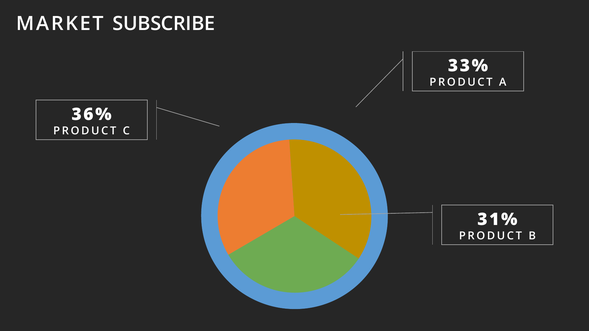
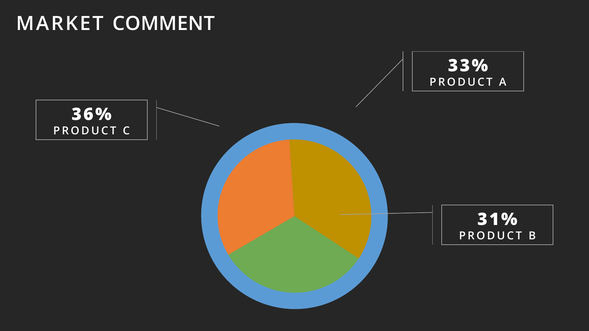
SUBSCRIBE: SUBSCRIBE -> COMMENT (164, 24)
